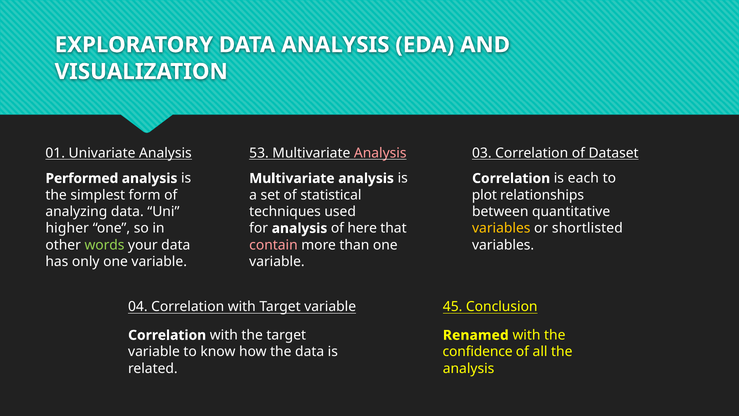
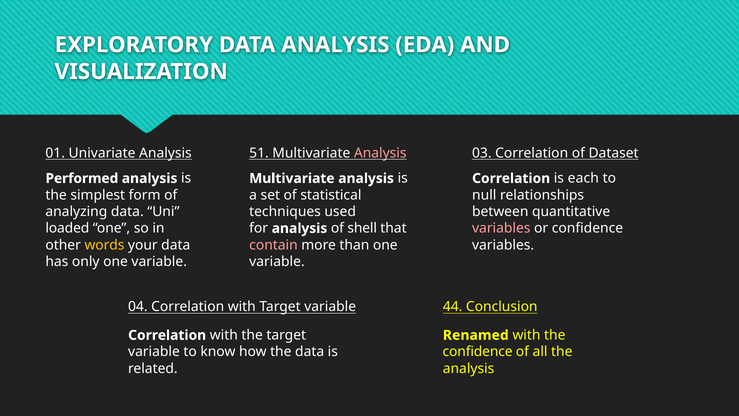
53: 53 -> 51 (259, 153)
plot: plot -> null (484, 195)
higher: higher -> loaded (67, 228)
here: here -> shell (362, 228)
variables colour: yellow -> pink (501, 228)
or shortlisted: shortlisted -> confidence (587, 228)
words colour: light green -> yellow (104, 245)
45: 45 -> 44 (453, 307)
